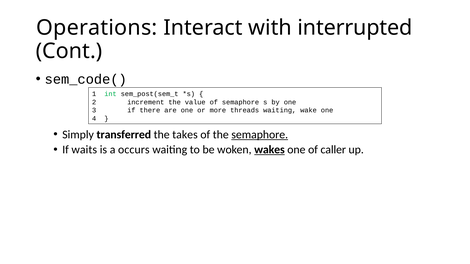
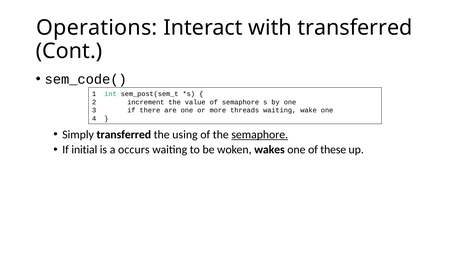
with interrupted: interrupted -> transferred (355, 28)
takes: takes -> using (185, 135)
waits: waits -> initial (84, 150)
wakes underline: present -> none (270, 150)
caller: caller -> these (333, 150)
